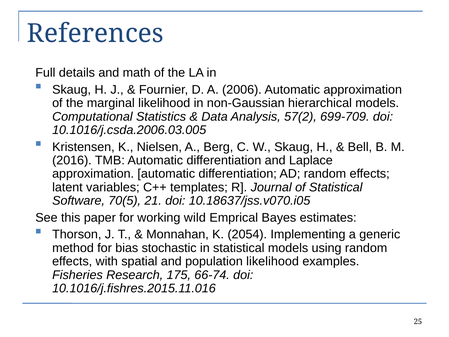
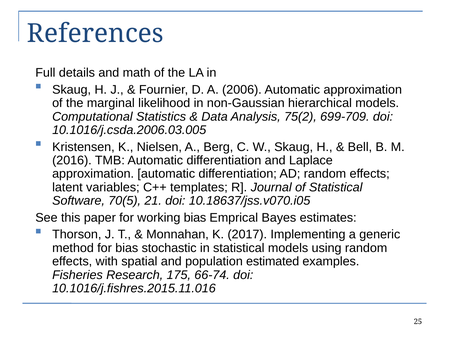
57(2: 57(2 -> 75(2 (300, 117)
working wild: wild -> bias (195, 218)
2054: 2054 -> 2017 (247, 234)
population likelihood: likelihood -> estimated (273, 261)
